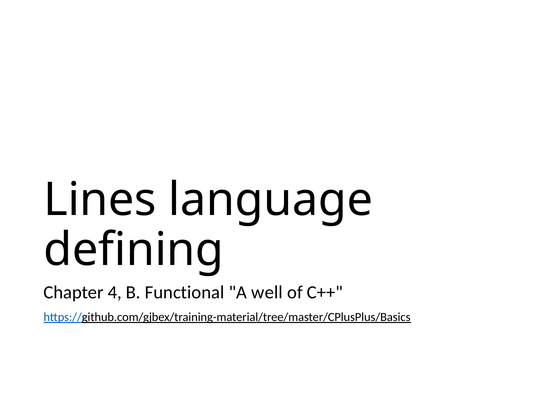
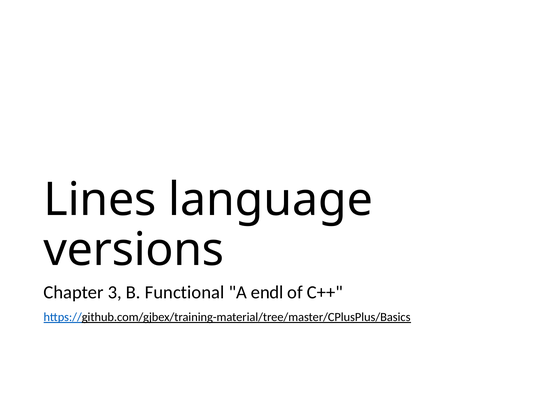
defining: defining -> versions (134, 250)
4: 4 -> 3 (115, 292)
well: well -> endl (267, 292)
